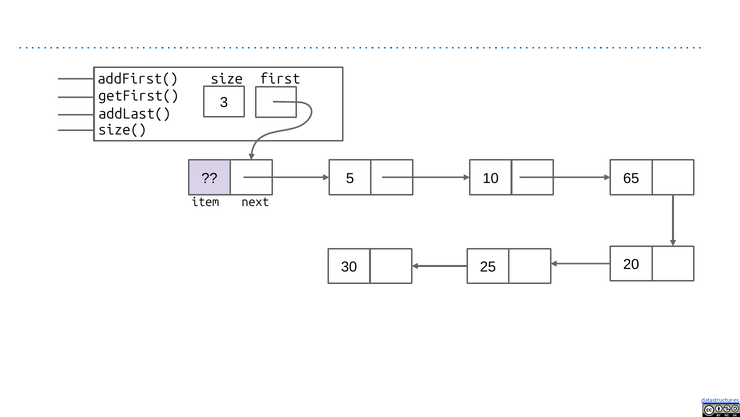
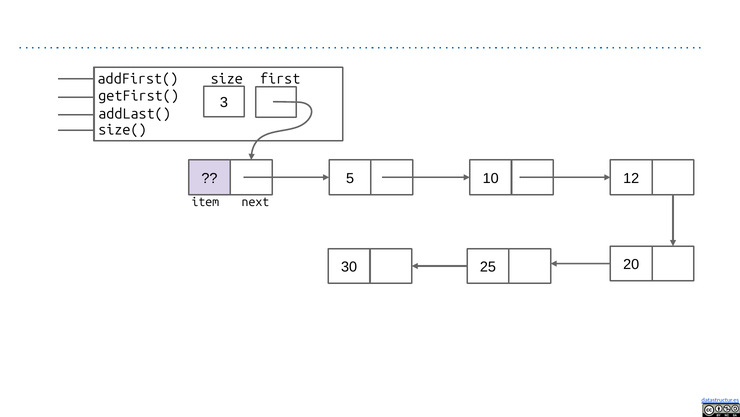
65: 65 -> 12 (631, 178)
